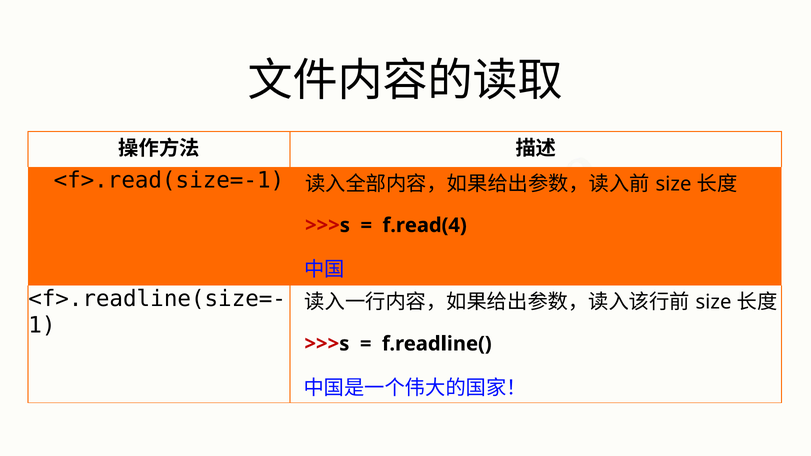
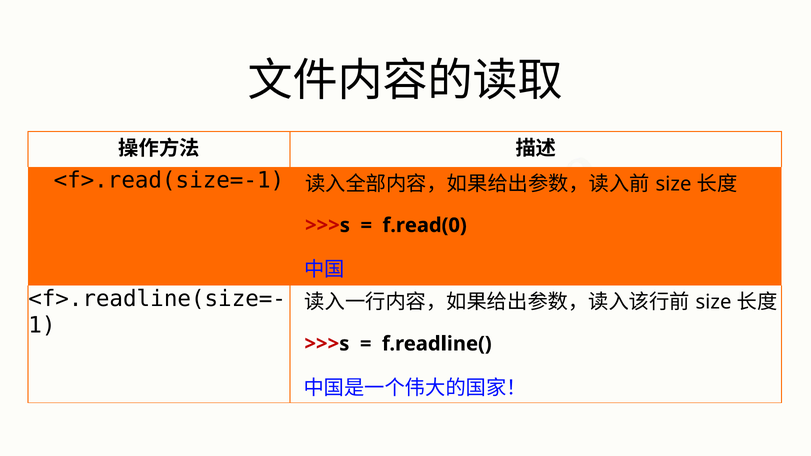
f.read(4: f.read(4 -> f.read(0 (425, 225)
